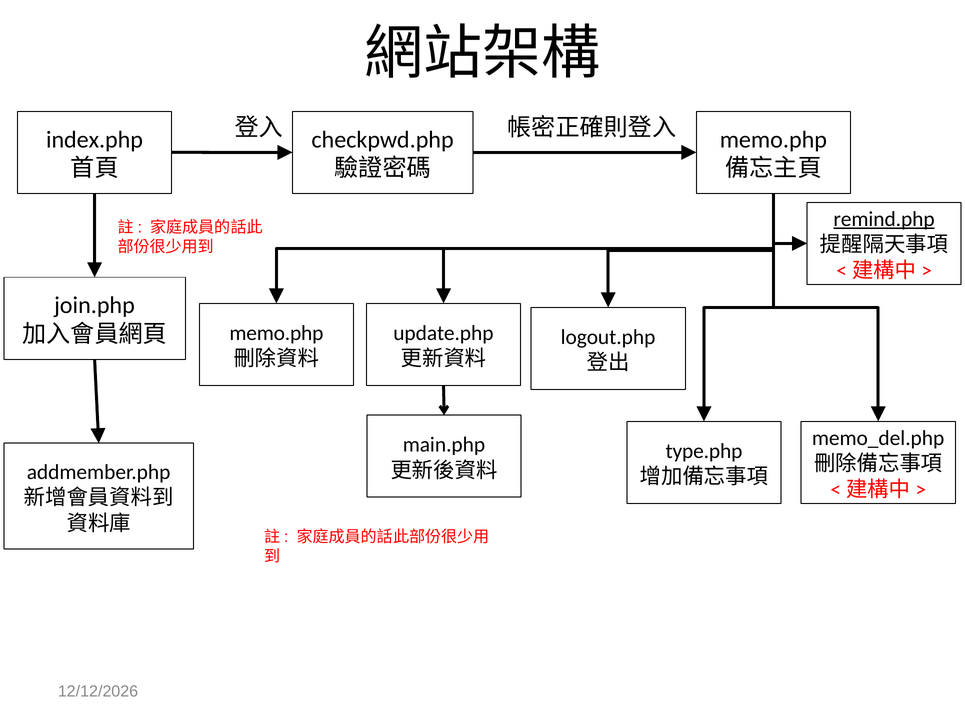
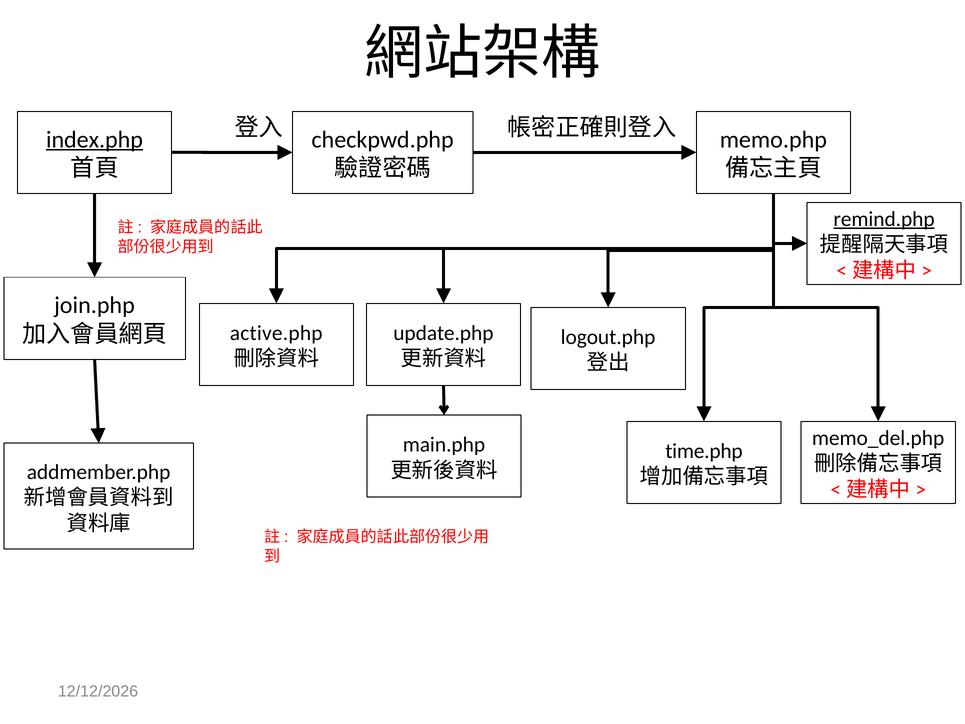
index.php underline: none -> present (95, 140)
memo.php: memo.php -> active.php (276, 333)
type.php: type.php -> time.php (704, 451)
